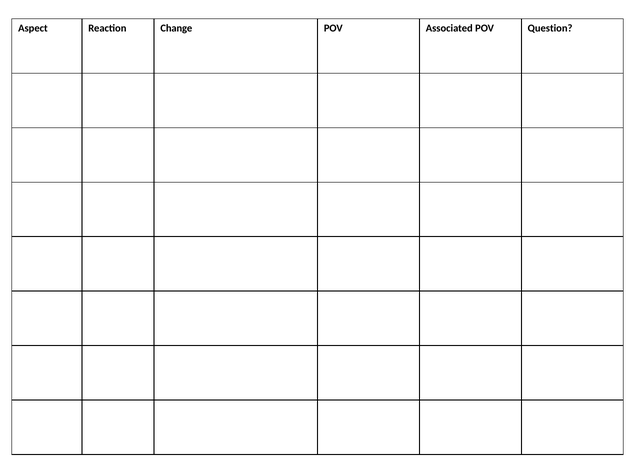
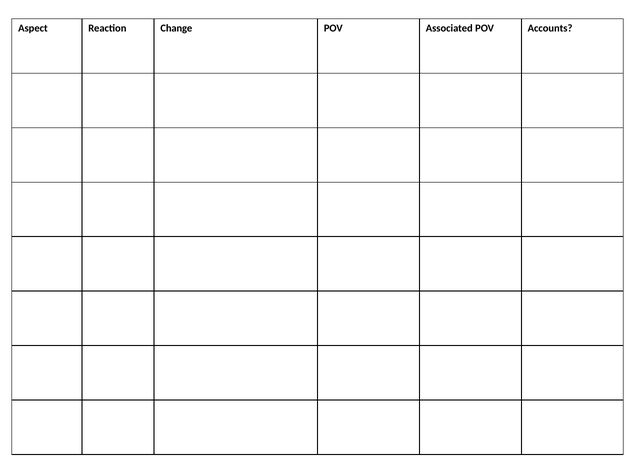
Question: Question -> Accounts (550, 28)
